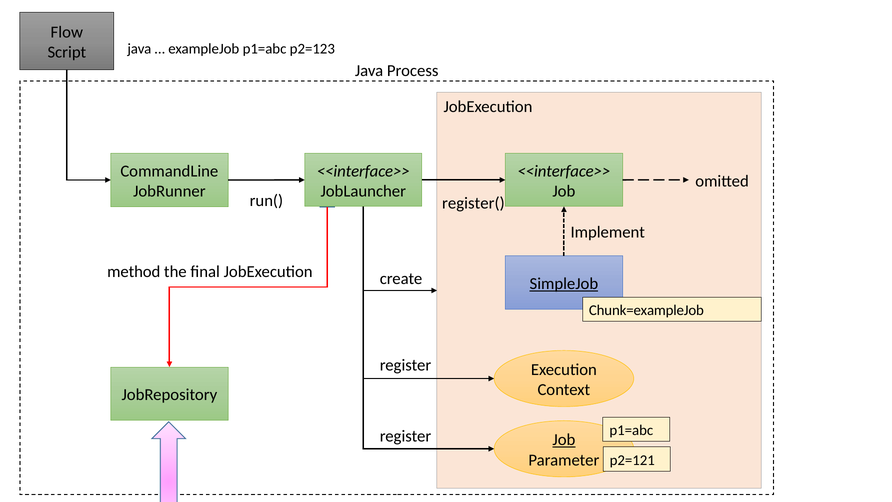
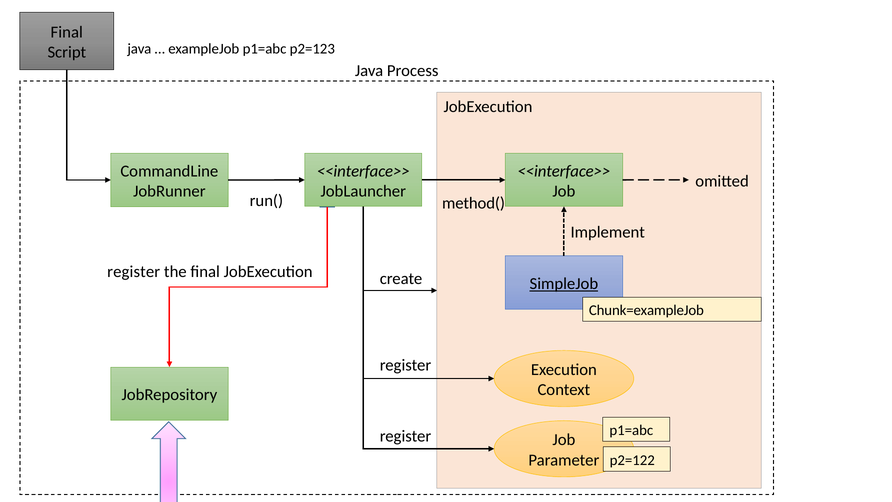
Flow: Flow -> Final (67, 32)
register(: register( -> method( (473, 203)
method: method -> register (134, 272)
Job underline: present -> none (564, 440)
p2=121: p2=121 -> p2=122 (632, 460)
